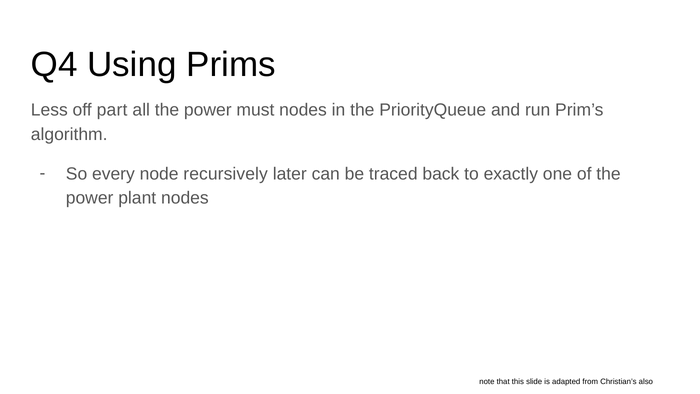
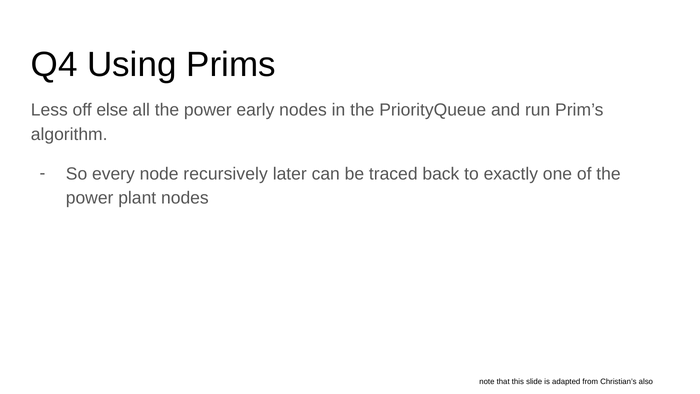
part: part -> else (112, 110)
must: must -> early (255, 110)
